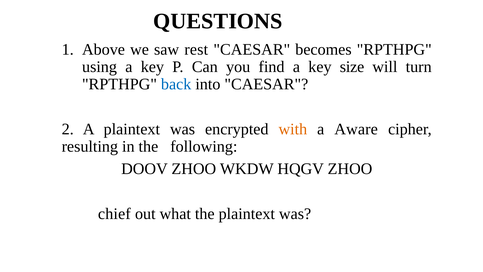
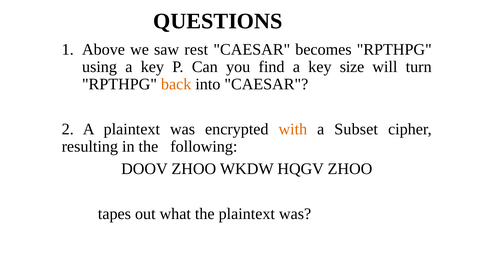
back colour: blue -> orange (176, 84)
Aware: Aware -> Subset (356, 129)
chief: chief -> tapes (114, 214)
